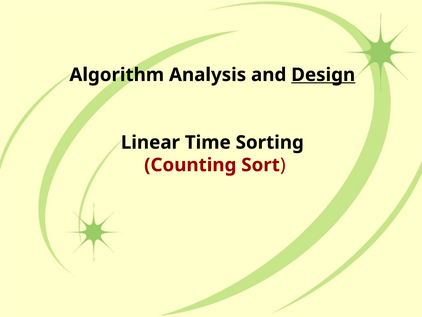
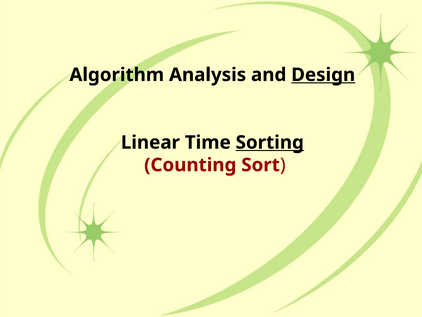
Sorting underline: none -> present (270, 142)
